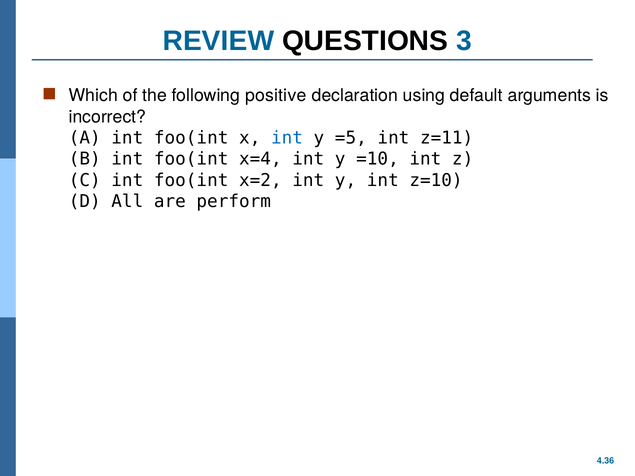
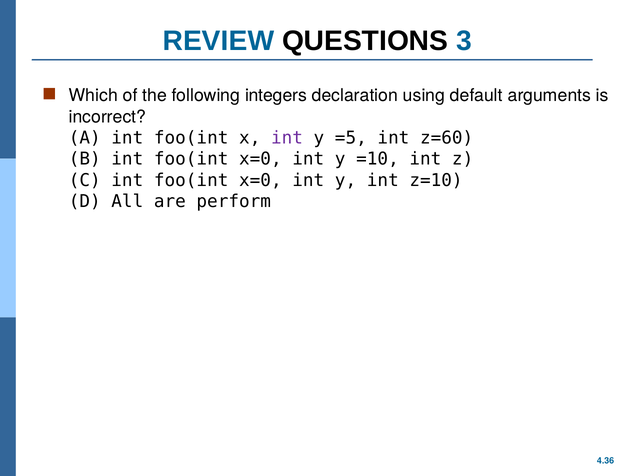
positive: positive -> integers (276, 96)
int colour: blue -> purple (287, 138)
z=11: z=11 -> z=60 (447, 138)
B int foo(int x=4: x=4 -> x=0 (260, 159)
C int foo(int x=2: x=2 -> x=0 (260, 180)
